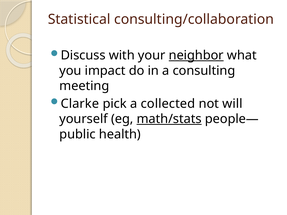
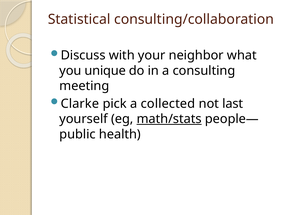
neighbor underline: present -> none (196, 55)
impact: impact -> unique (105, 71)
will: will -> last (233, 104)
